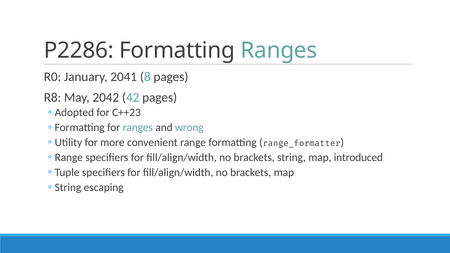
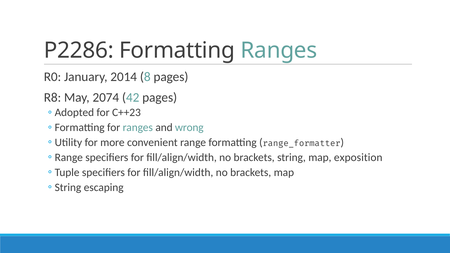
2041: 2041 -> 2014 (124, 77)
2042: 2042 -> 2074 (106, 98)
introduced: introduced -> exposition (358, 157)
